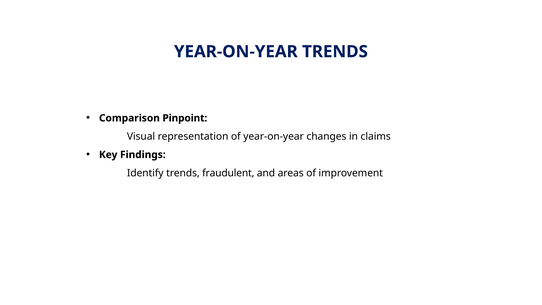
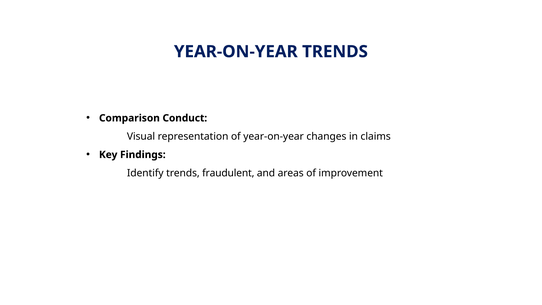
Pinpoint: Pinpoint -> Conduct (185, 118)
